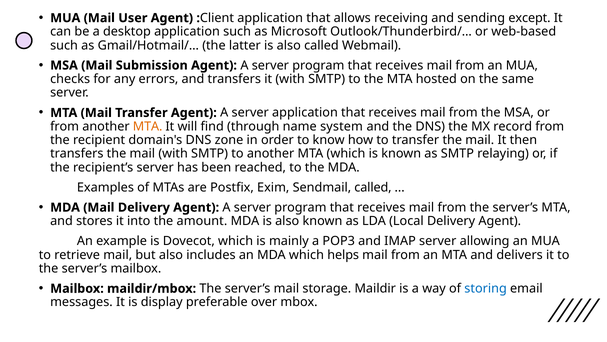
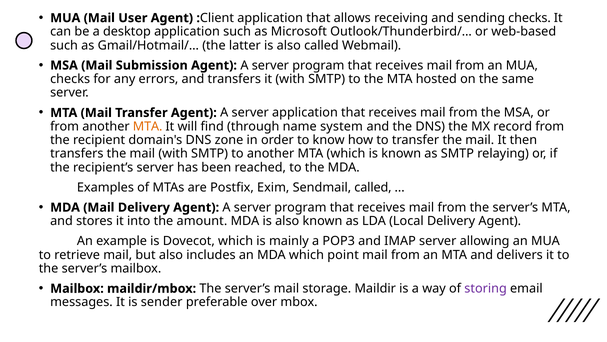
sending except: except -> checks (530, 18)
helps: helps -> point (343, 254)
storing colour: blue -> purple (486, 288)
display: display -> sender (162, 302)
